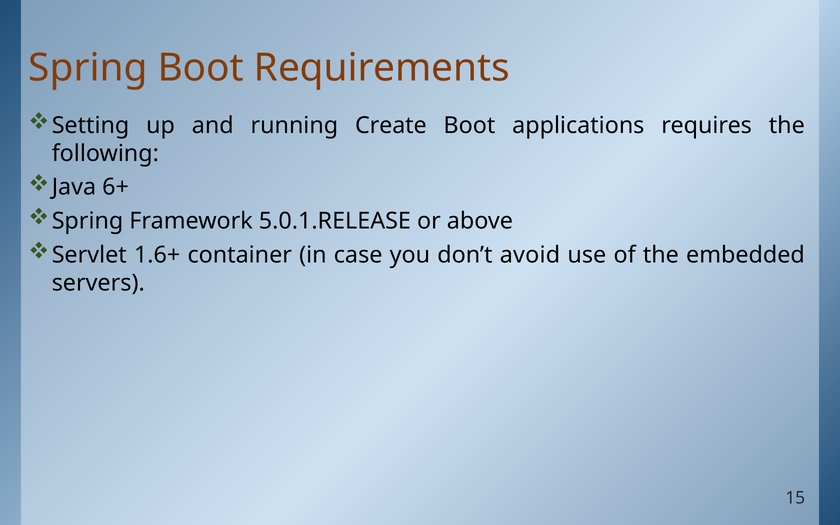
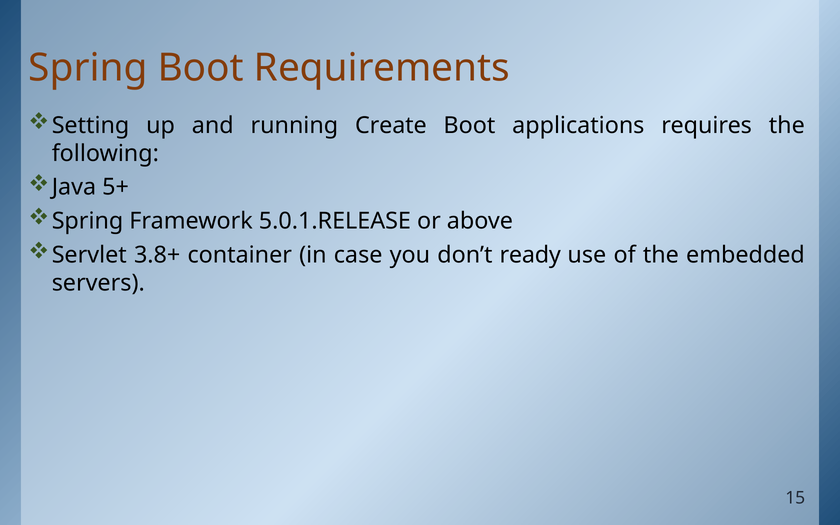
6+: 6+ -> 5+ (116, 187)
1.6+: 1.6+ -> 3.8+ (157, 255)
avoid: avoid -> ready (530, 255)
